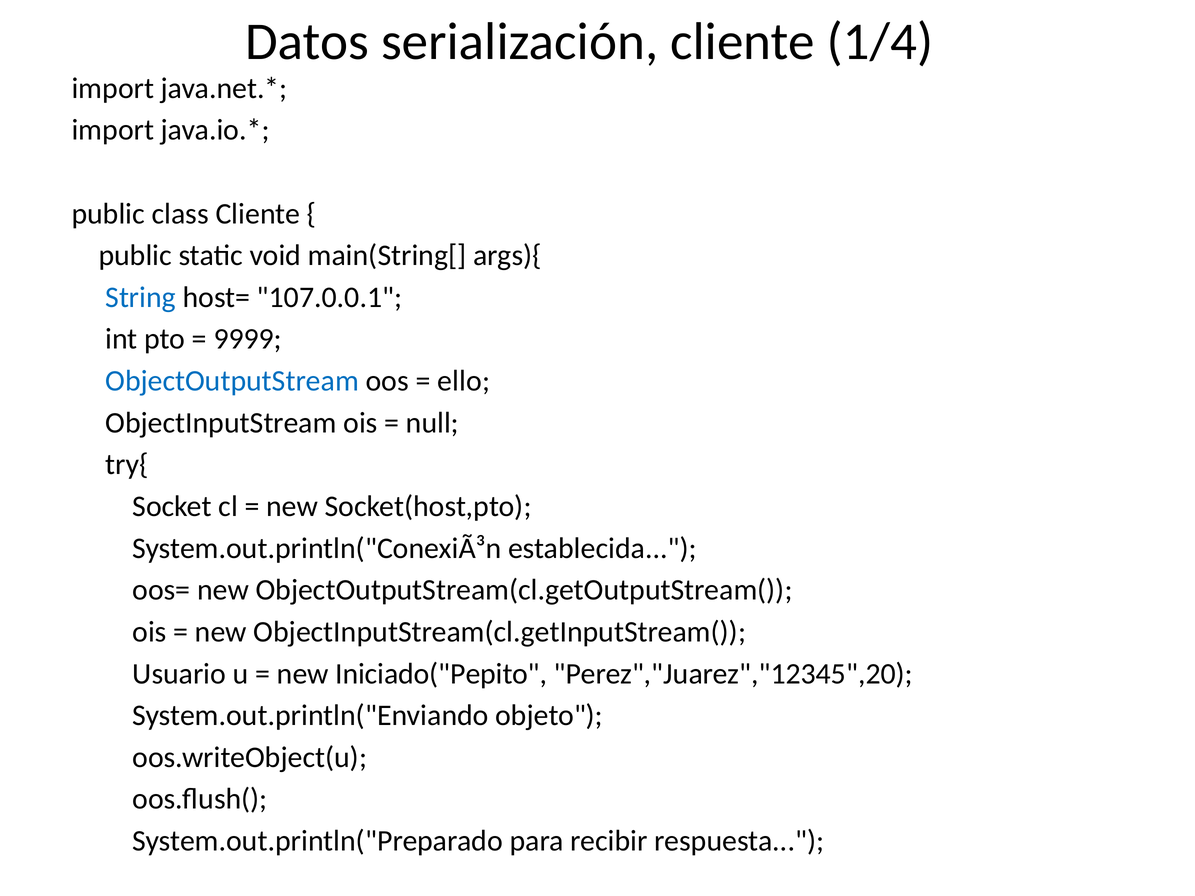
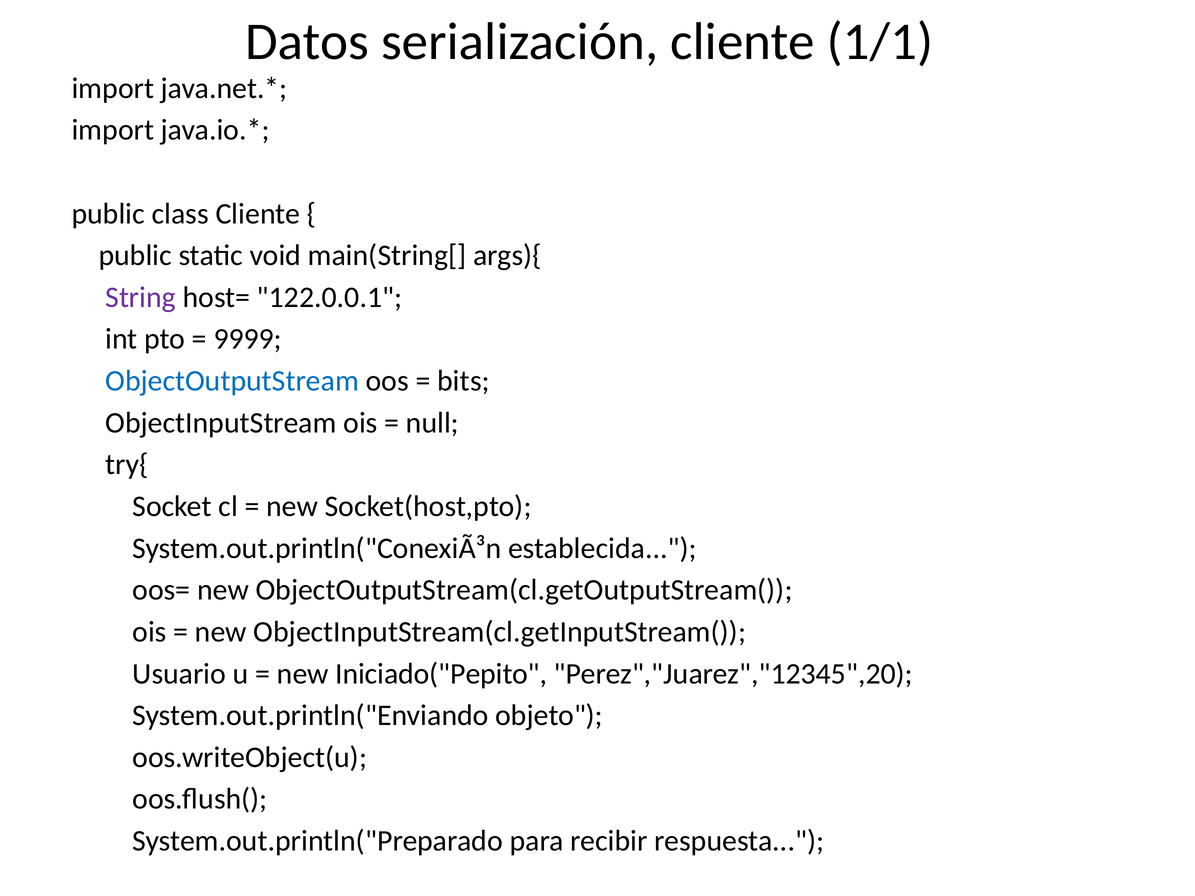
1/4: 1/4 -> 1/1 (880, 42)
String colour: blue -> purple (141, 297)
107.0.0.1: 107.0.0.1 -> 122.0.0.1 (330, 297)
ello: ello -> bits (464, 381)
